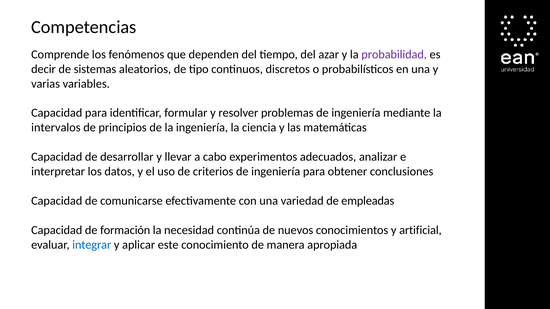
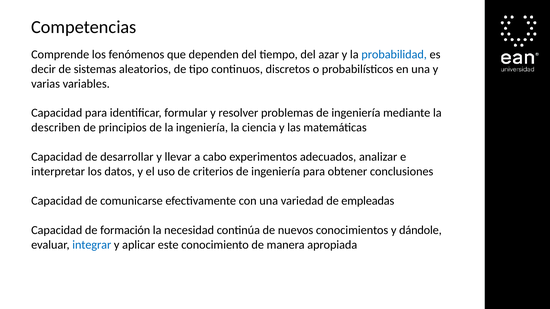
probabilidad colour: purple -> blue (394, 54)
intervalos: intervalos -> describen (56, 128)
artificial: artificial -> dándole (420, 230)
